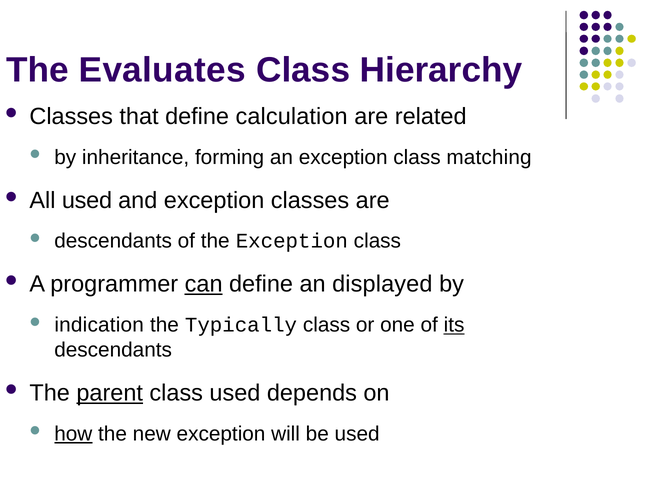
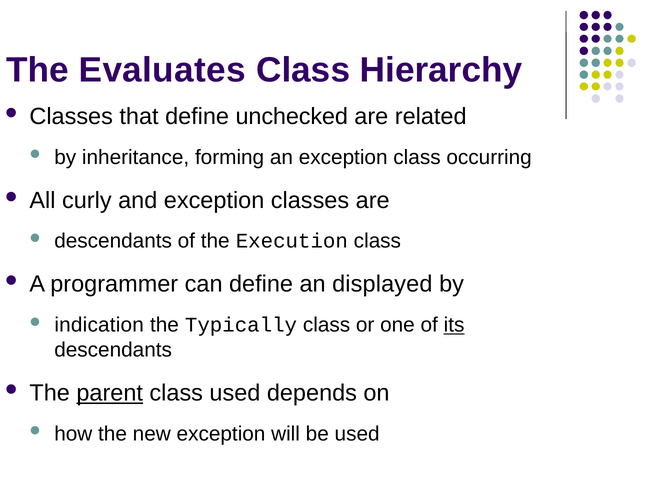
calculation: calculation -> unchecked (292, 116)
matching: matching -> occurring (489, 157)
All used: used -> curly (87, 201)
the Exception: Exception -> Execution (292, 241)
can underline: present -> none (204, 285)
how underline: present -> none (73, 434)
